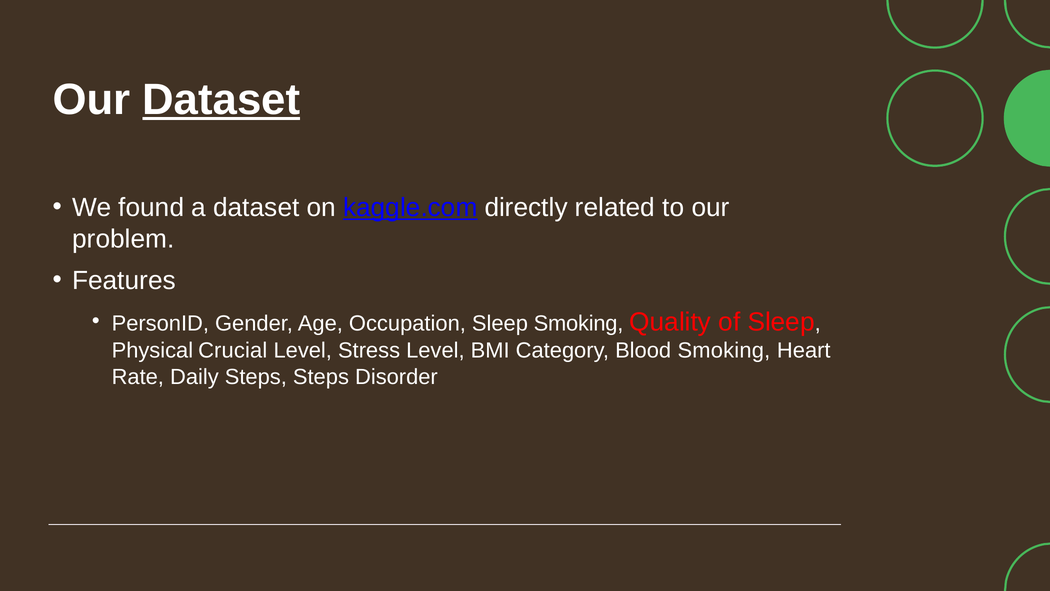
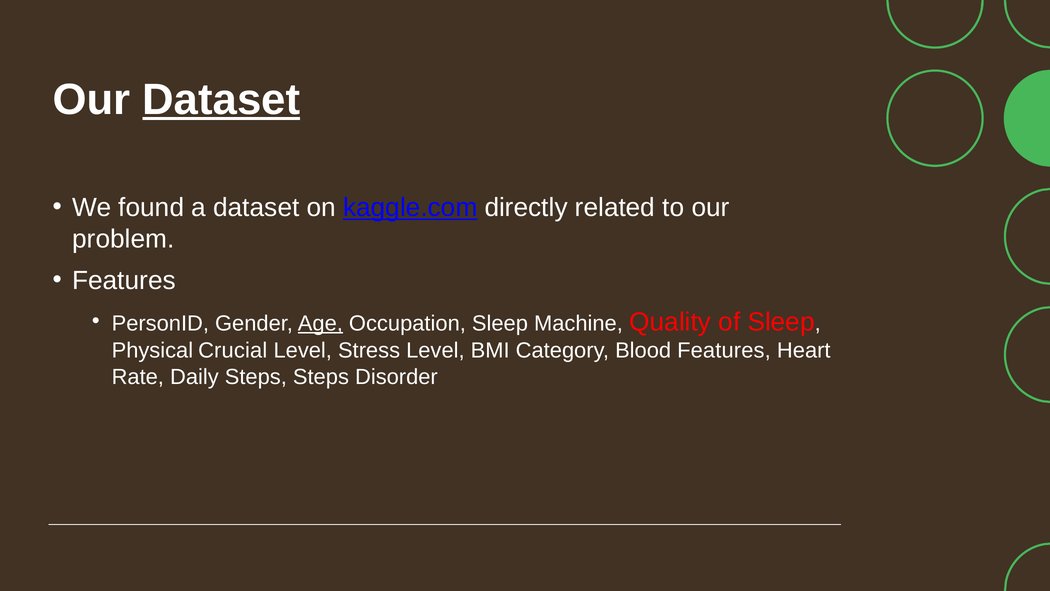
Age underline: none -> present (320, 323)
Sleep Smoking: Smoking -> Machine (578, 323)
Blood Smoking: Smoking -> Features (724, 350)
